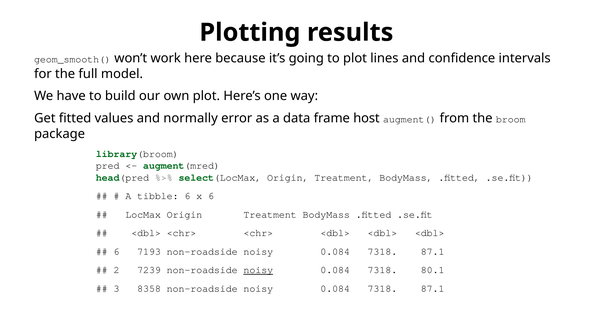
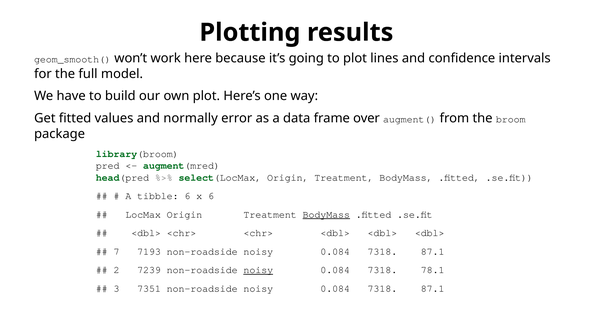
host: host -> over (366, 118)
BodyMass underline: none -> present (326, 215)
6: 6 -> 7 (117, 252)
80.1: 80.1 -> 78.1 (433, 270)
8358: 8358 -> 7351 (149, 289)
